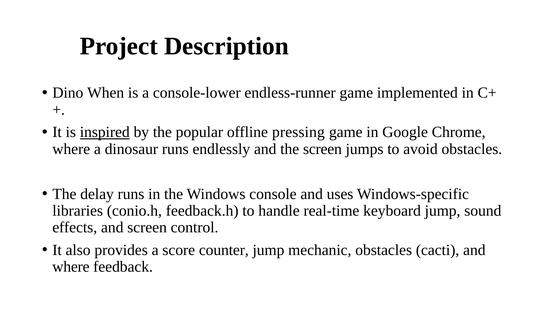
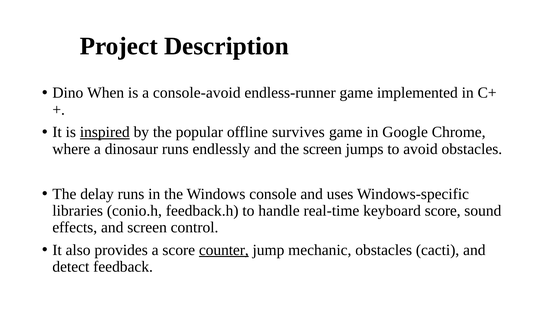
console-lower: console-lower -> console-avoid (197, 93)
pressing: pressing -> survives (298, 132)
keyboard jump: jump -> score (443, 211)
counter underline: none -> present (224, 250)
where: where -> detect (71, 267)
